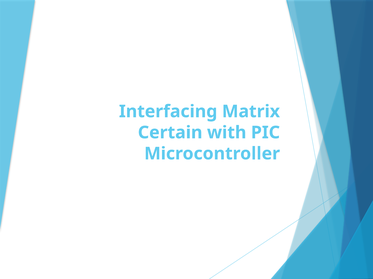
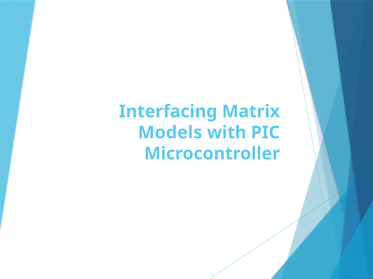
Certain: Certain -> Models (170, 133)
